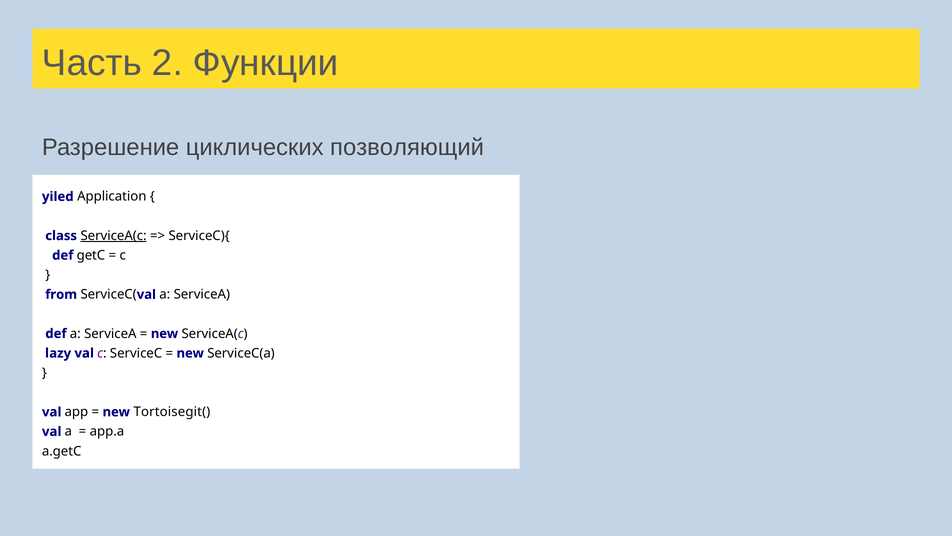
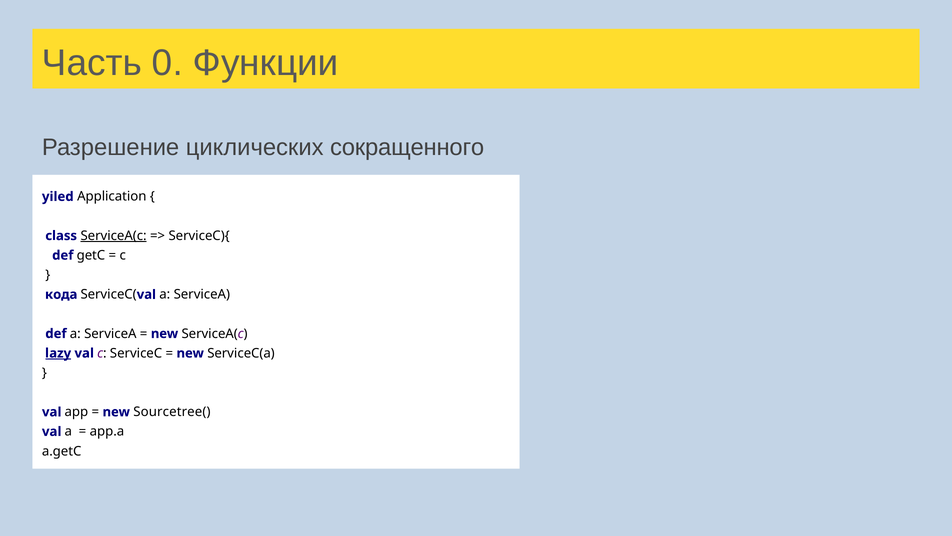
2: 2 -> 0 (167, 63)
позволяющий: позволяющий -> сокращенного (407, 147)
from: from -> кода (61, 294)
lazy underline: none -> present (58, 353)
Tortoisegit(: Tortoisegit( -> Sourcetree( (172, 412)
